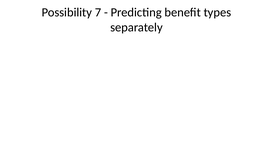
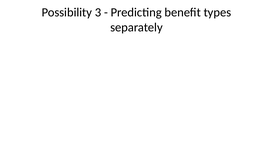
7: 7 -> 3 (98, 12)
